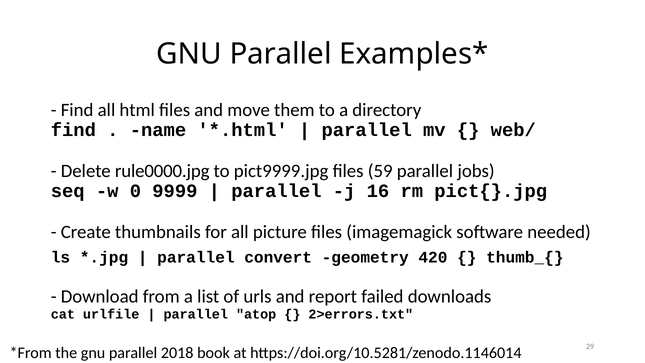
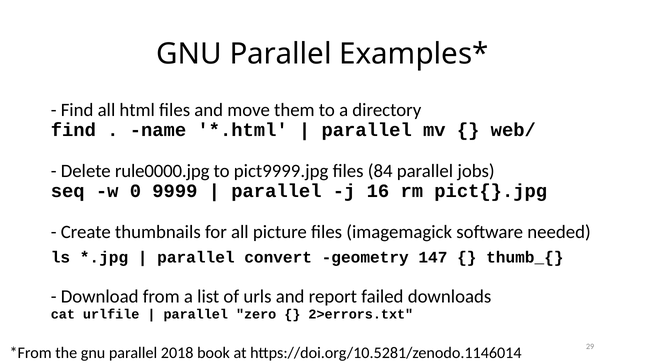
59: 59 -> 84 (380, 171)
420: 420 -> 147 (433, 257)
atop: atop -> zero (256, 314)
